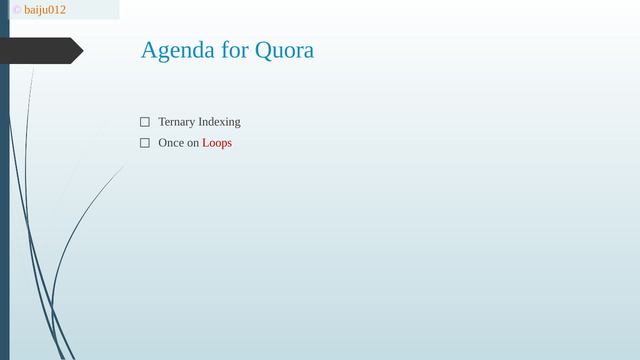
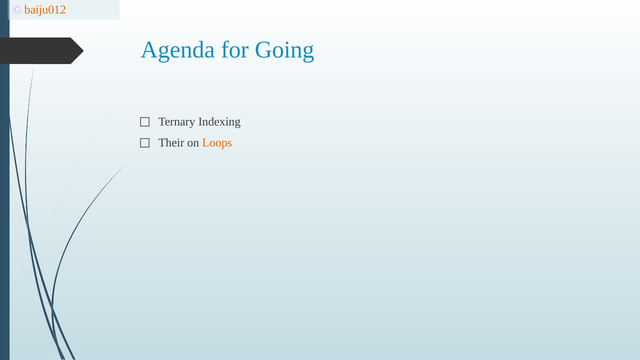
Quora: Quora -> Going (285, 50)
Once: Once -> Their (171, 143)
Loops colour: red -> orange (217, 143)
